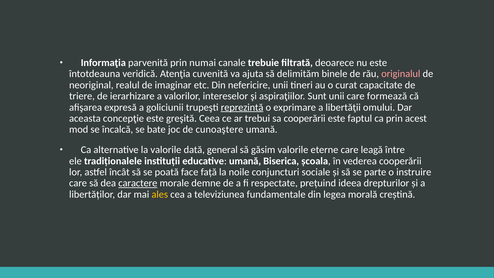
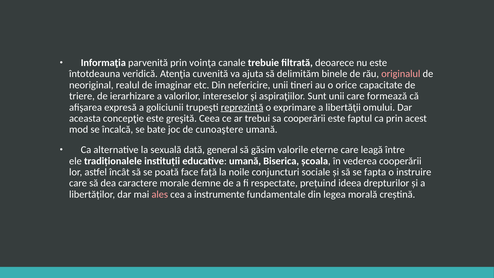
numai: numai -> voinţa (203, 63)
curat: curat -> orice (346, 85)
la valorile: valorile -> sexuală (166, 150)
parte: parte -> fapta (375, 172)
caractere underline: present -> none (138, 183)
ales colour: yellow -> pink (160, 194)
televiziunea: televiziunea -> instrumente (219, 194)
